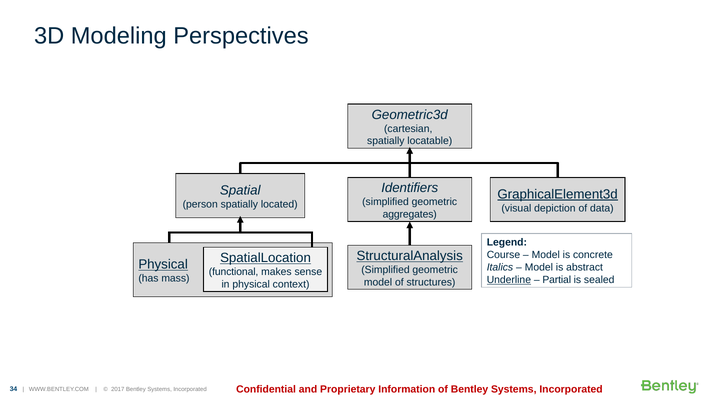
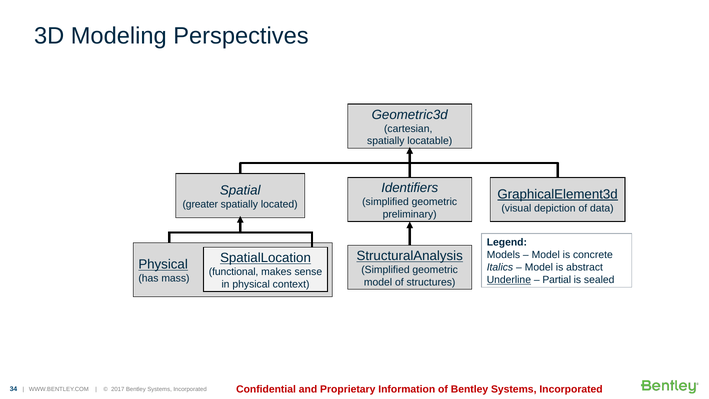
person: person -> greater (200, 204)
aggregates: aggregates -> preliminary (410, 214)
Course: Course -> Models (503, 255)
